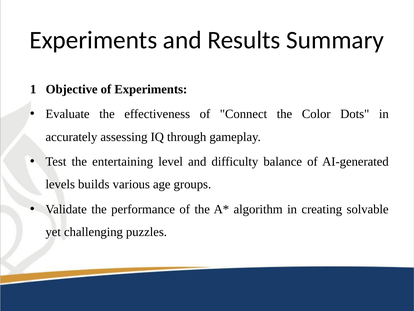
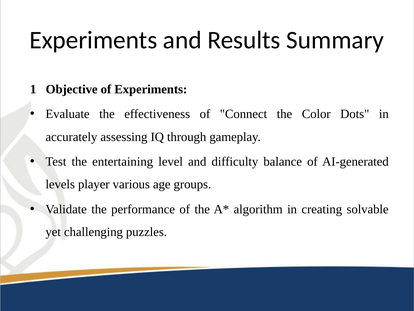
builds: builds -> player (94, 184)
